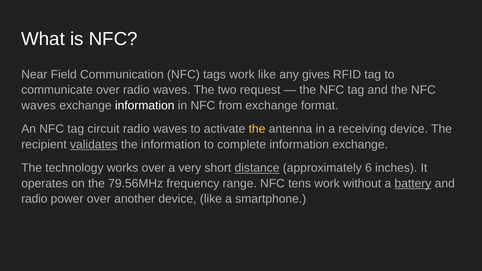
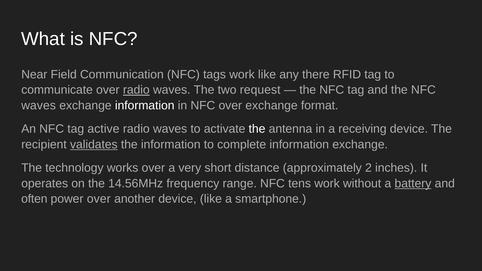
gives: gives -> there (316, 75)
radio underline: none -> present (136, 90)
NFC from: from -> over (230, 106)
circuit: circuit -> active (103, 129)
the colour: yellow -> white (257, 129)
distance underline: present -> none (257, 168)
6: 6 -> 2 (368, 168)
79.56MHz: 79.56MHz -> 14.56MHz (136, 184)
radio: radio -> often (34, 199)
